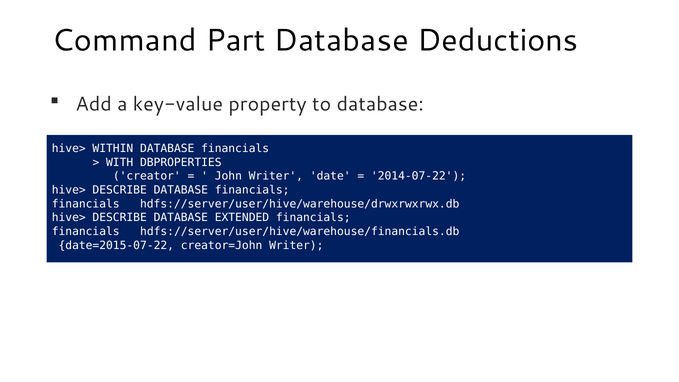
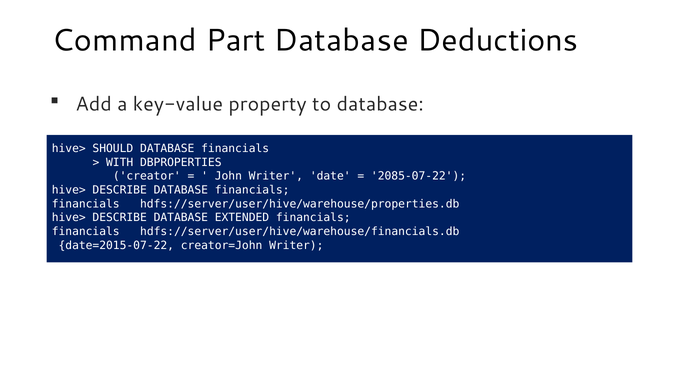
WITHIN: WITHIN -> SHOULD (113, 148)
2014-07-22: 2014-07-22 -> 2085-07-22 (419, 176)
hdfs://server/user/hive/warehouse/drwxrwxrwx.db: hdfs://server/user/hive/warehouse/drwxrwxrwx.db -> hdfs://server/user/hive/warehouse/properties.db (300, 204)
